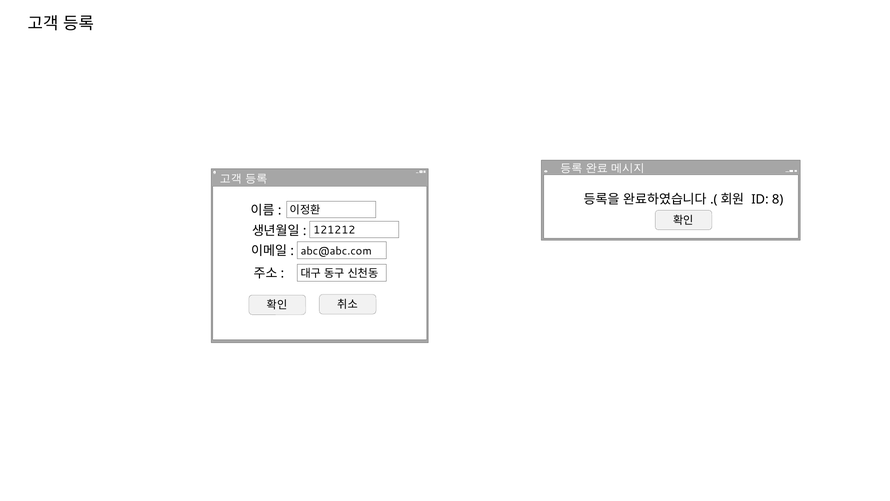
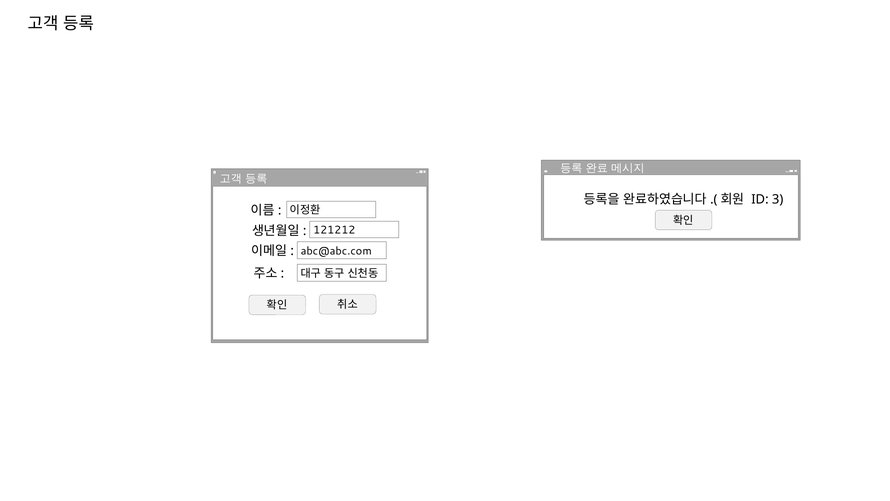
8: 8 -> 3 (778, 199)
